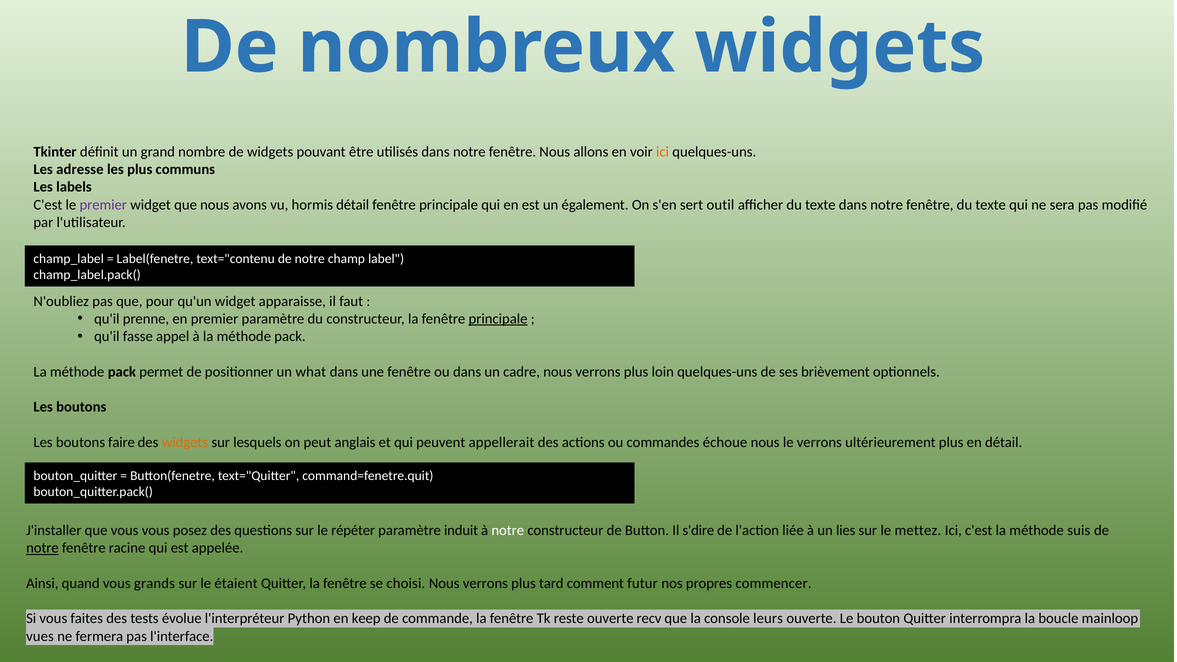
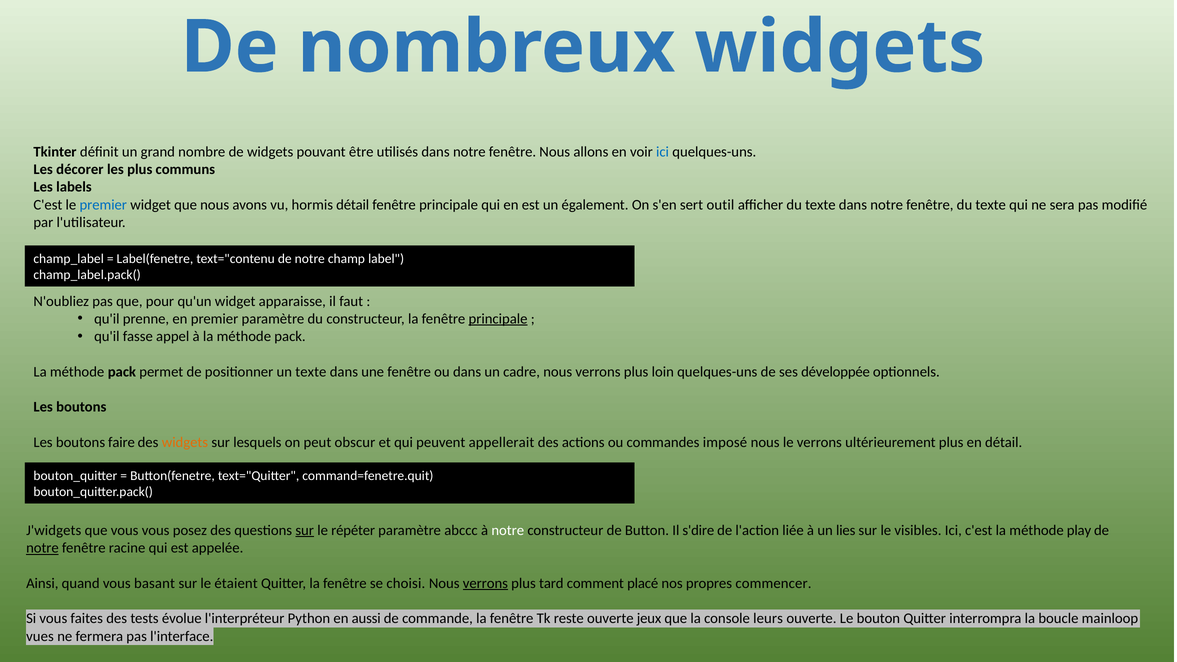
ici colour: orange -> blue (663, 152)
adresse: adresse -> décorer (80, 169)
premier colour: purple -> blue (103, 205)
un what: what -> texte (311, 372)
brièvement: brièvement -> développée (836, 372)
anglais: anglais -> obscur (355, 442)
échoue: échoue -> imposé (725, 442)
J'installer: J'installer -> J'widgets (54, 530)
sur underline: none -> present (305, 530)
induit: induit -> abccc (461, 530)
mettez: mettez -> visibles (918, 530)
suis: suis -> play (1079, 530)
grands: grands -> basant (154, 583)
verrons underline: none -> present (485, 583)
futur: futur -> placé (643, 583)
keep: keep -> aussi (366, 619)
recv: recv -> jeux (649, 619)
